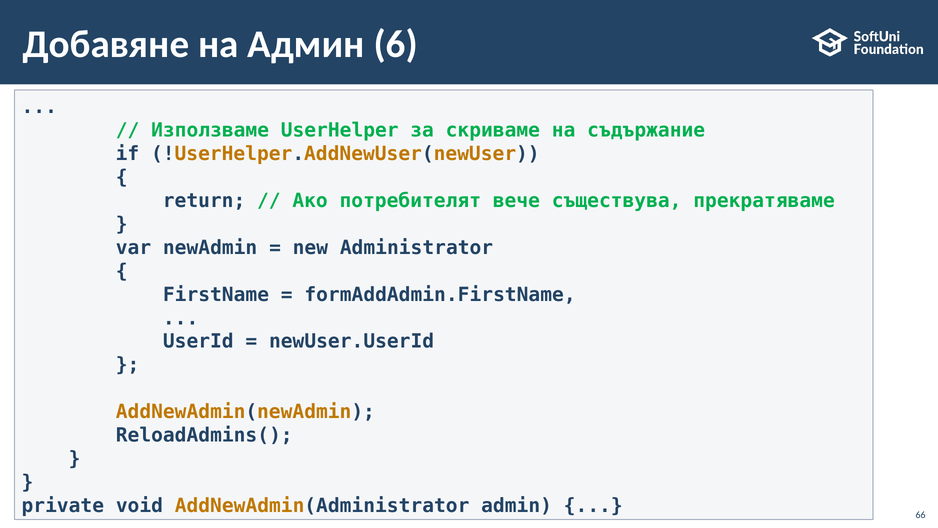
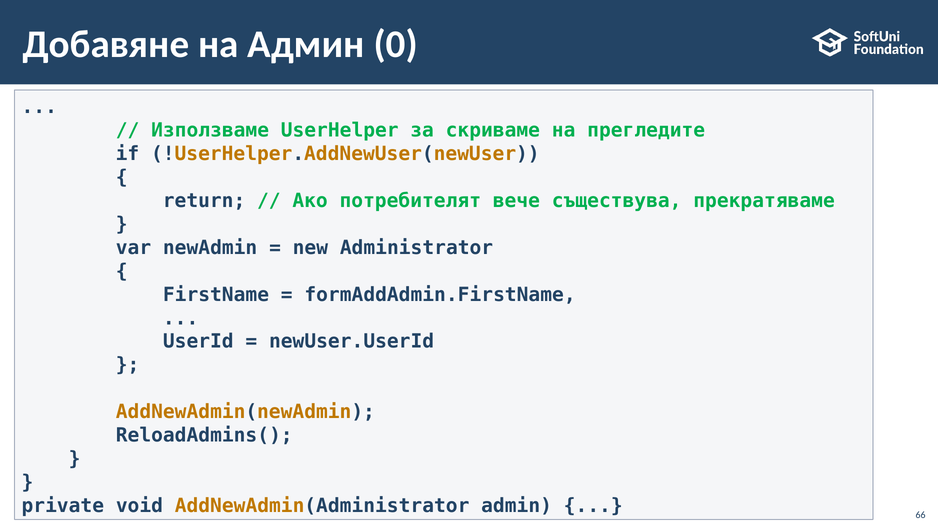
6: 6 -> 0 (396, 44)
съдържание: съдържание -> прегледите (646, 130)
